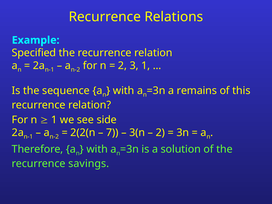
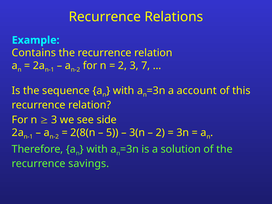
Specified: Specified -> Contains (34, 53)
3 1: 1 -> 7 (146, 66)
remains: remains -> account (197, 91)
1: 1 -> 3 (54, 120)
2(2(n: 2(2(n -> 2(8(n (83, 133)
7: 7 -> 5 (112, 133)
